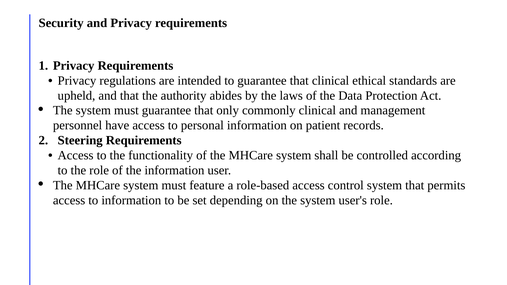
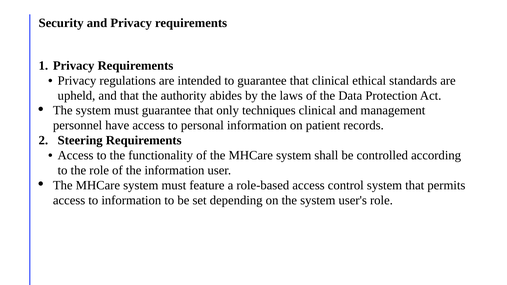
commonly: commonly -> techniques (269, 111)
